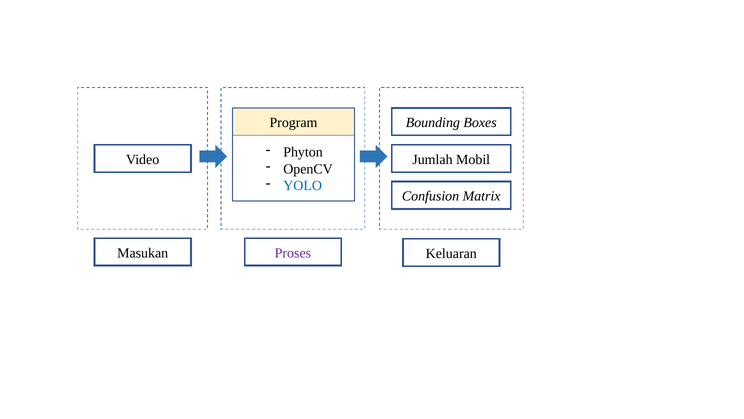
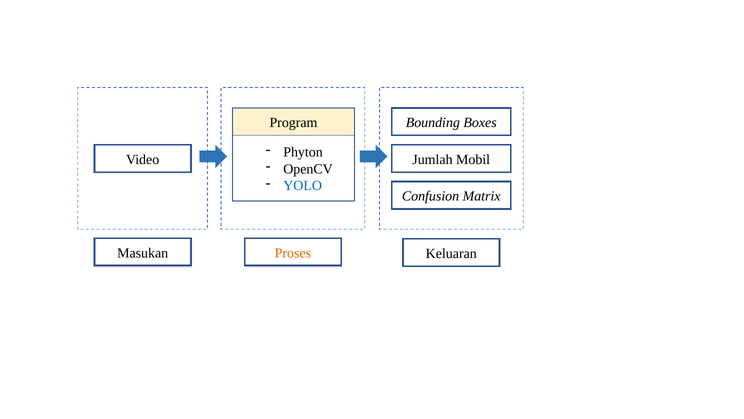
Proses colour: purple -> orange (293, 253)
